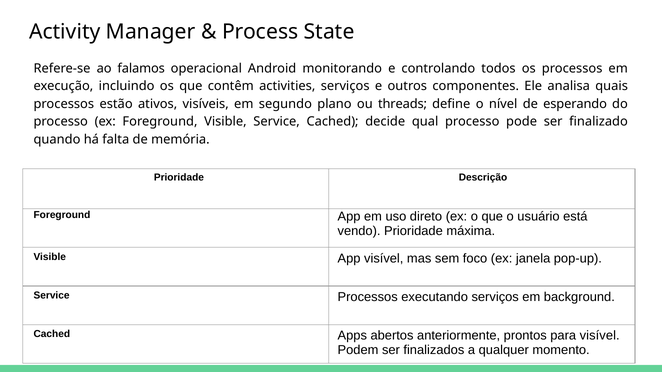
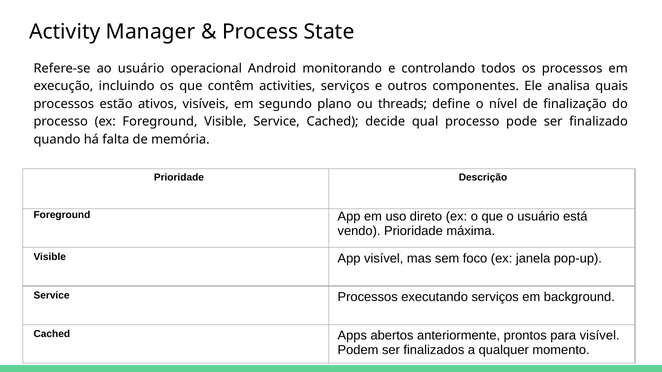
ao falamos: falamos -> usuário (141, 68)
esperando: esperando -> finalização (575, 104)
